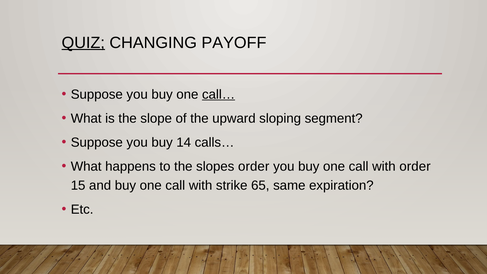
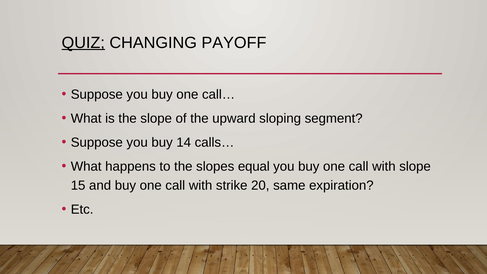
call… underline: present -> none (219, 94)
slopes order: order -> equal (254, 167)
with order: order -> slope (415, 167)
65: 65 -> 20 (260, 186)
